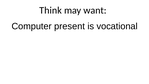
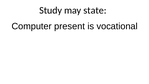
Think: Think -> Study (51, 10)
want: want -> state (95, 10)
